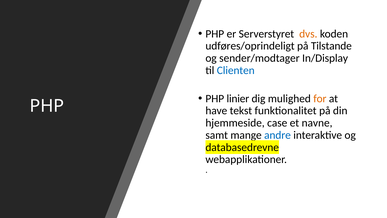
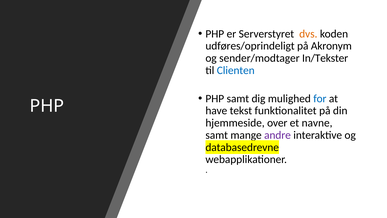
Tilstande: Tilstande -> Akronym (331, 46)
In/Display: In/Display -> In/Tekster (325, 58)
PHP linier: linier -> samt (238, 98)
for colour: orange -> blue (320, 98)
case: case -> over (277, 123)
andre colour: blue -> purple (277, 135)
